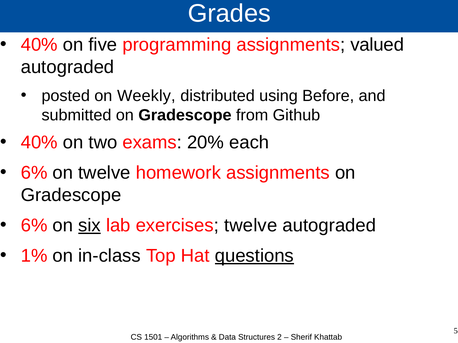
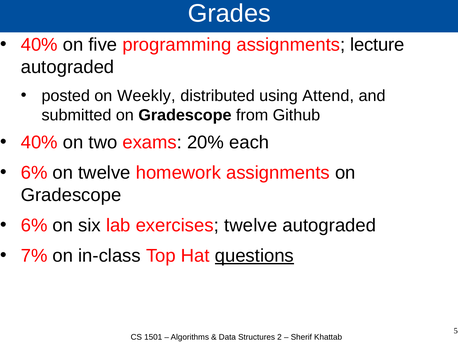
valued: valued -> lecture (377, 45)
Before: Before -> Attend (328, 96)
six underline: present -> none (90, 226)
1%: 1% -> 7% (34, 256)
